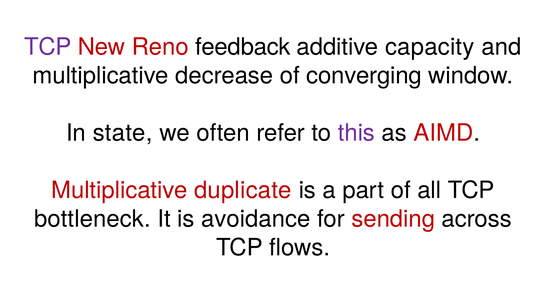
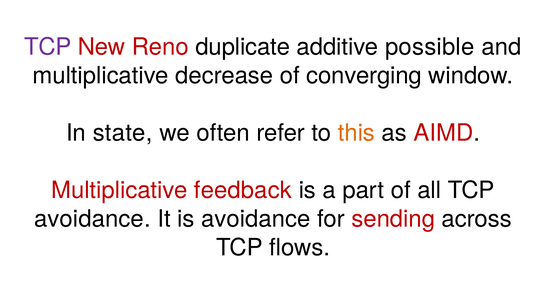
feedback: feedback -> duplicate (243, 47)
capacity: capacity -> possible (430, 47)
this colour: purple -> orange (356, 133)
duplicate: duplicate -> feedback (243, 190)
bottleneck: bottleneck -> avoidance (92, 219)
